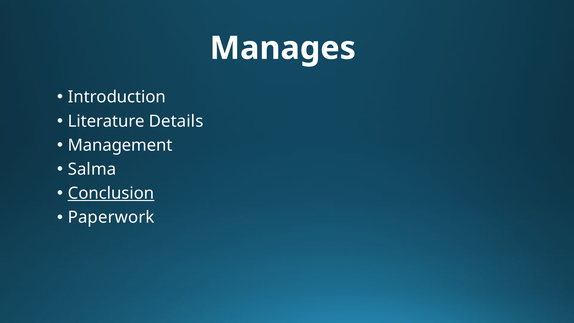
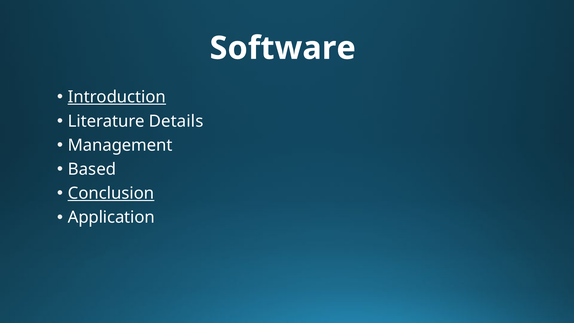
Manages: Manages -> Software (283, 48)
Introduction underline: none -> present (117, 97)
Salma: Salma -> Based (92, 169)
Paperwork: Paperwork -> Application (111, 217)
